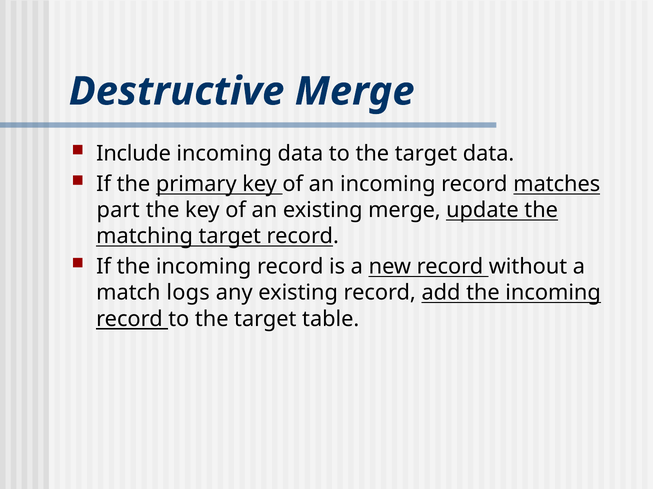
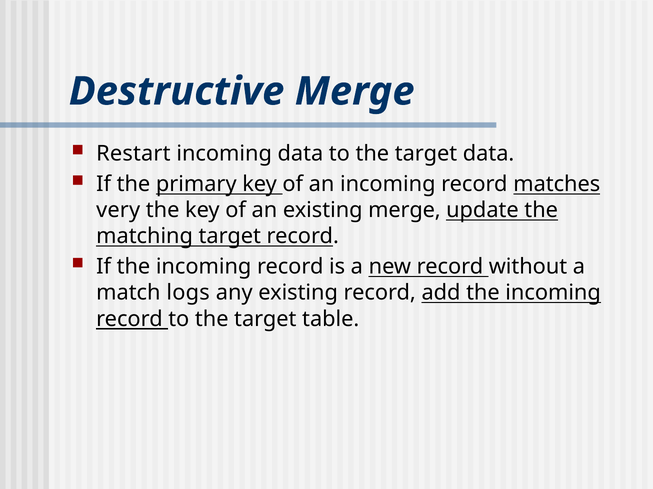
Include: Include -> Restart (133, 154)
part: part -> very (118, 210)
